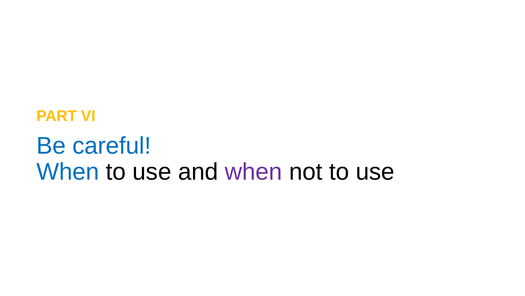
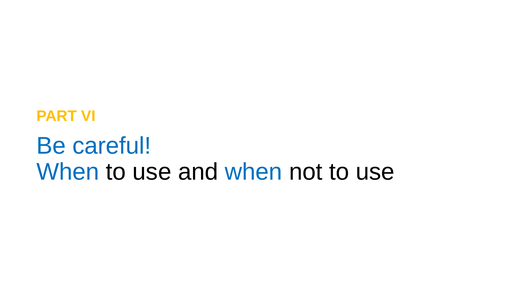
when colour: purple -> blue (254, 171)
